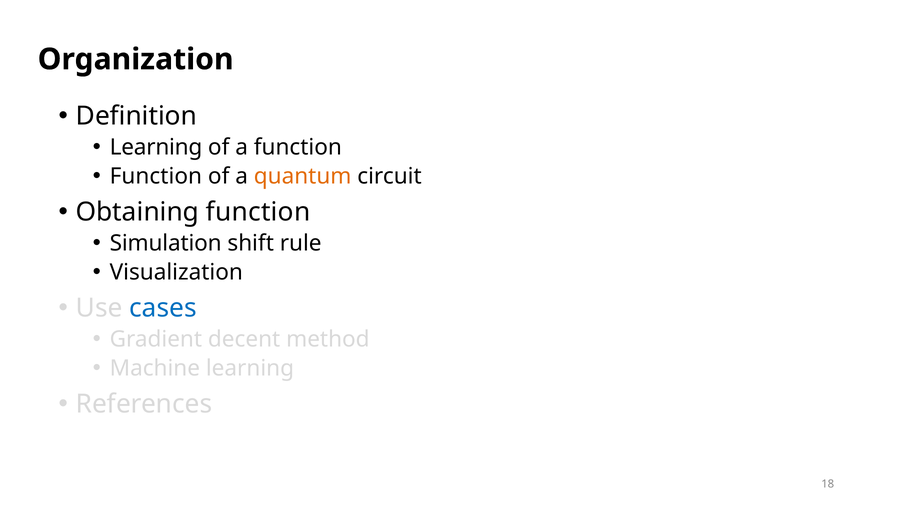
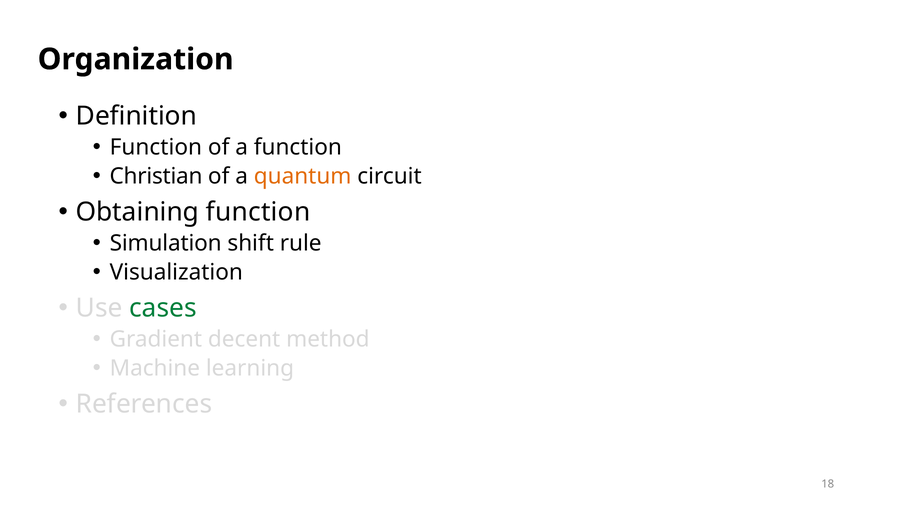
Learning: Learning -> Function (156, 147)
Function: Function -> Christian (156, 176)
cases colour: blue -> green (163, 308)
